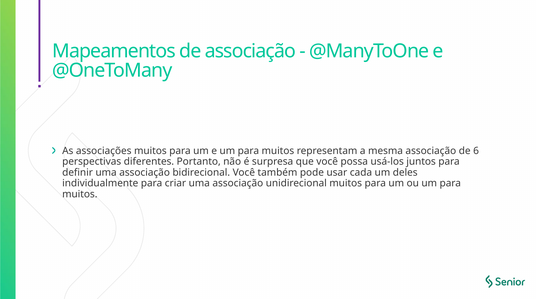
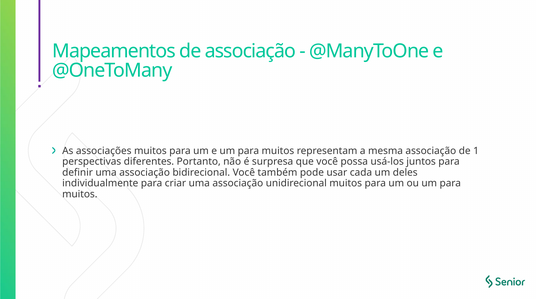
6: 6 -> 1 (476, 151)
